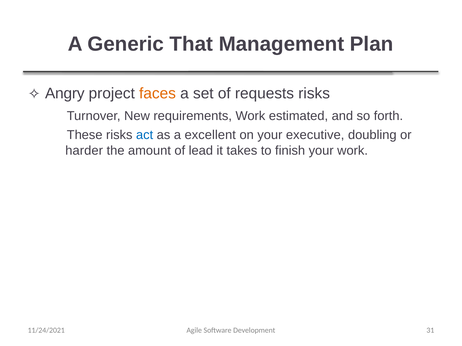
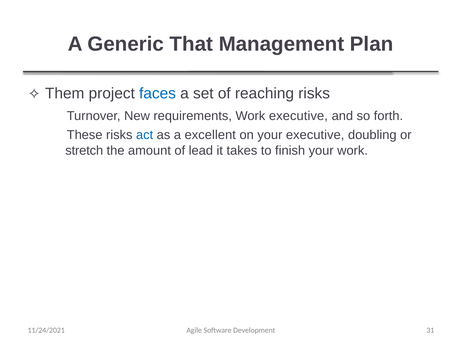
Angry: Angry -> Them (65, 93)
faces colour: orange -> blue (158, 93)
requests: requests -> reaching (264, 93)
Work estimated: estimated -> executive (298, 116)
harder: harder -> stretch (84, 151)
